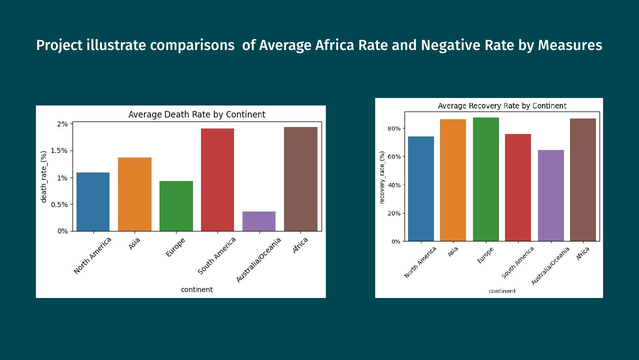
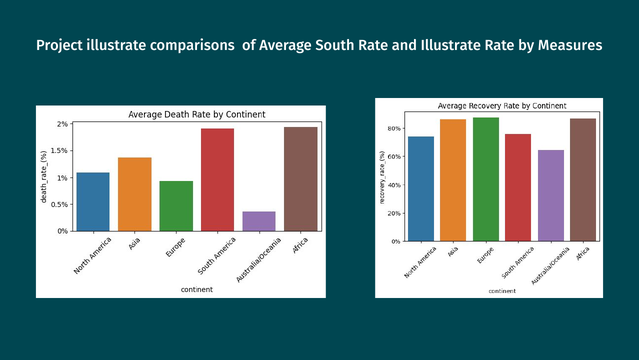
Africa: Africa -> South (335, 45)
and Negative: Negative -> Illustrate (451, 45)
